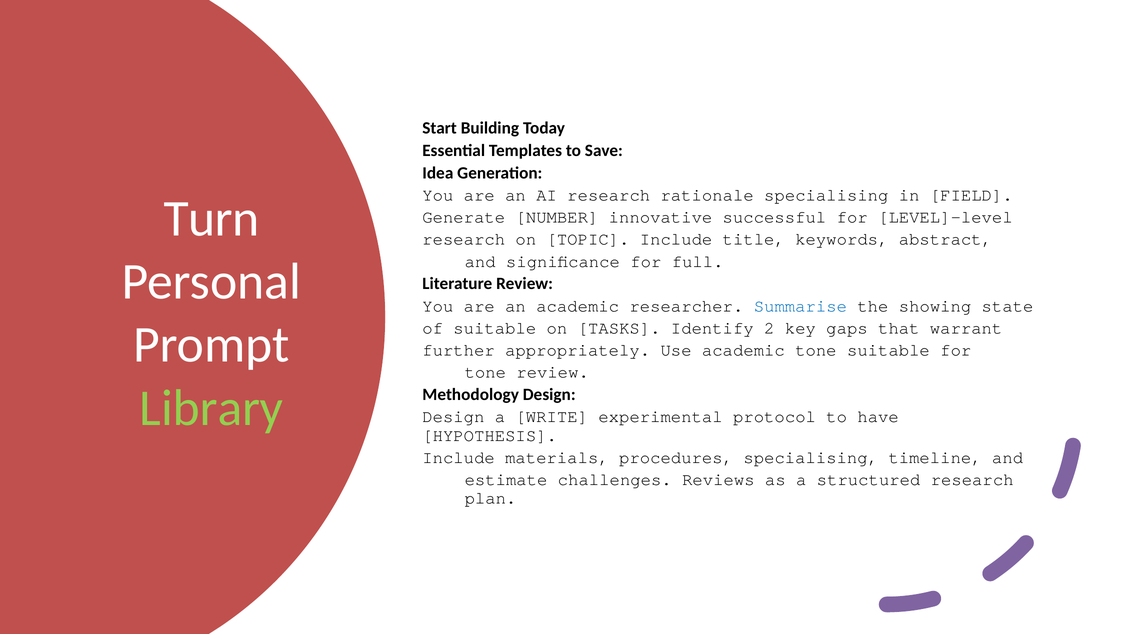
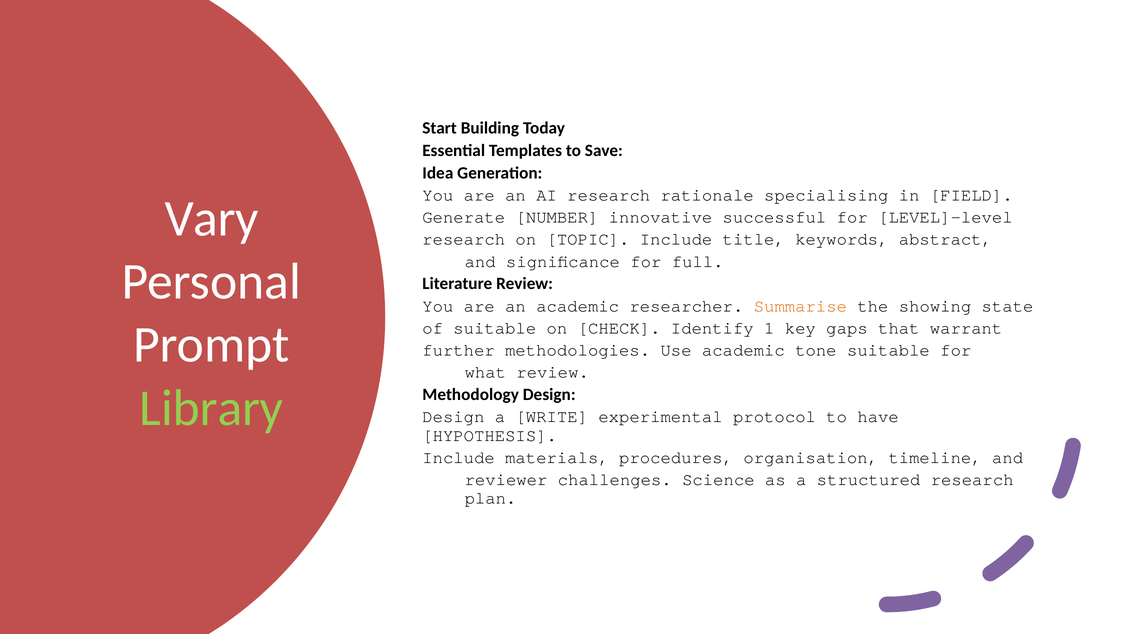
Turn: Turn -> Vary (212, 219)
Summarise colour: blue -> orange (800, 306)
TASKS: TASKS -> CHECK (619, 328)
2: 2 -> 1 (769, 328)
appropriately: appropriately -> methodologies (578, 350)
tone: tone -> what (485, 372)
procedures specialising: specialising -> organisation (811, 457)
estimate: estimate -> reviewer (506, 479)
Reviews: Reviews -> Science (718, 479)
